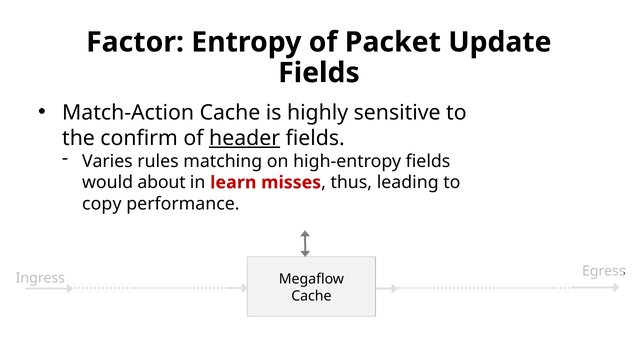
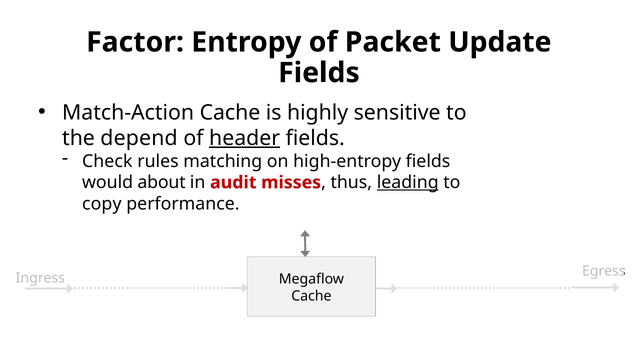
confirm: confirm -> depend (139, 138)
Varies: Varies -> Check (107, 161)
learn: learn -> audit (233, 182)
leading underline: none -> present (408, 182)
